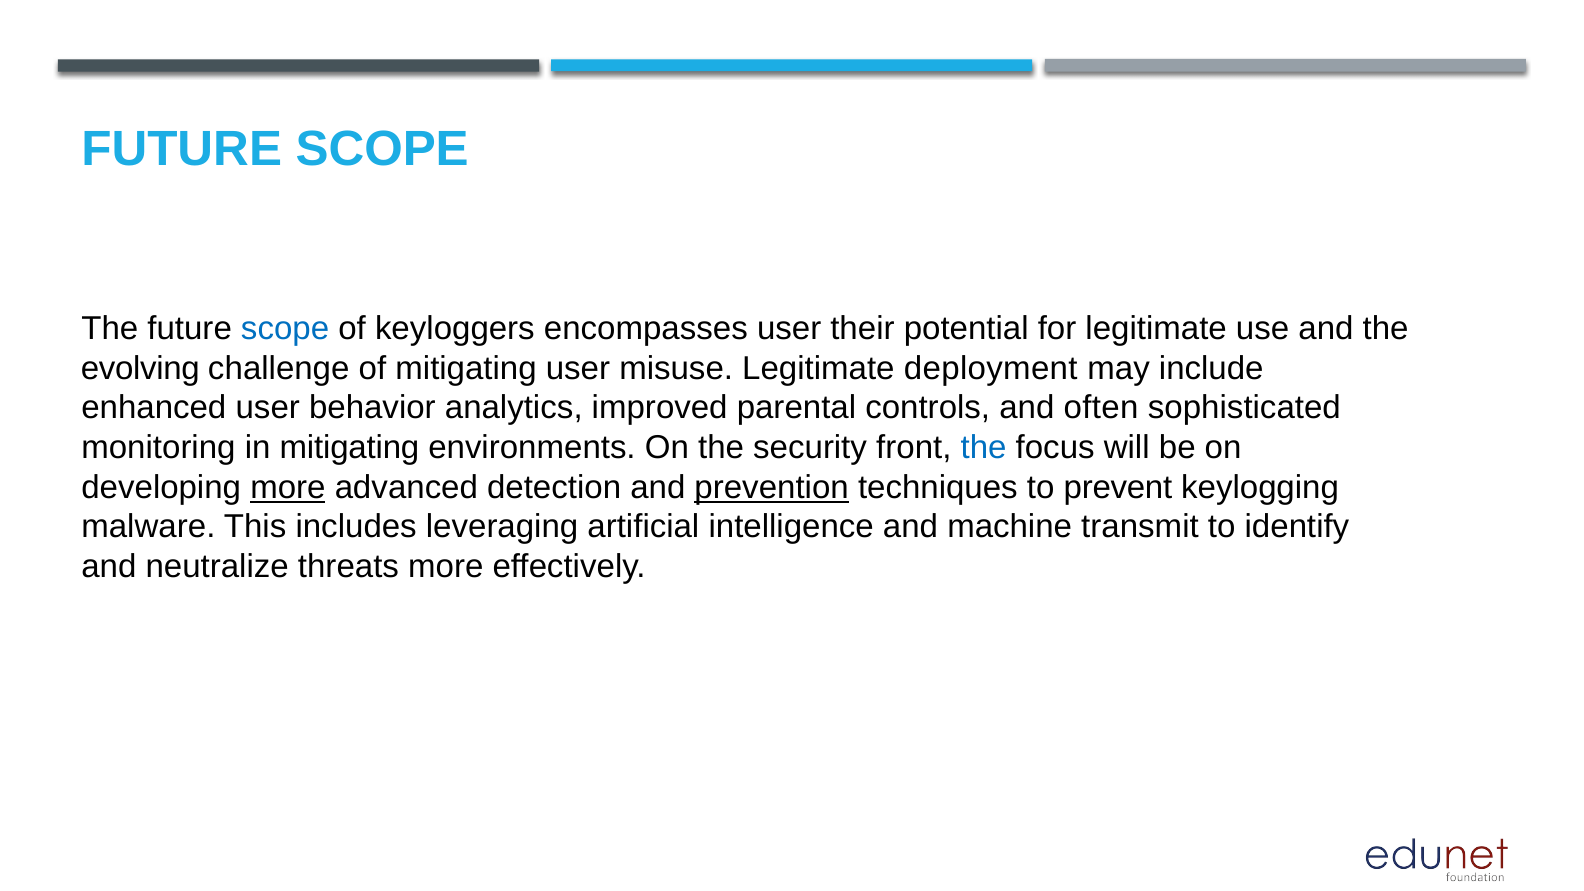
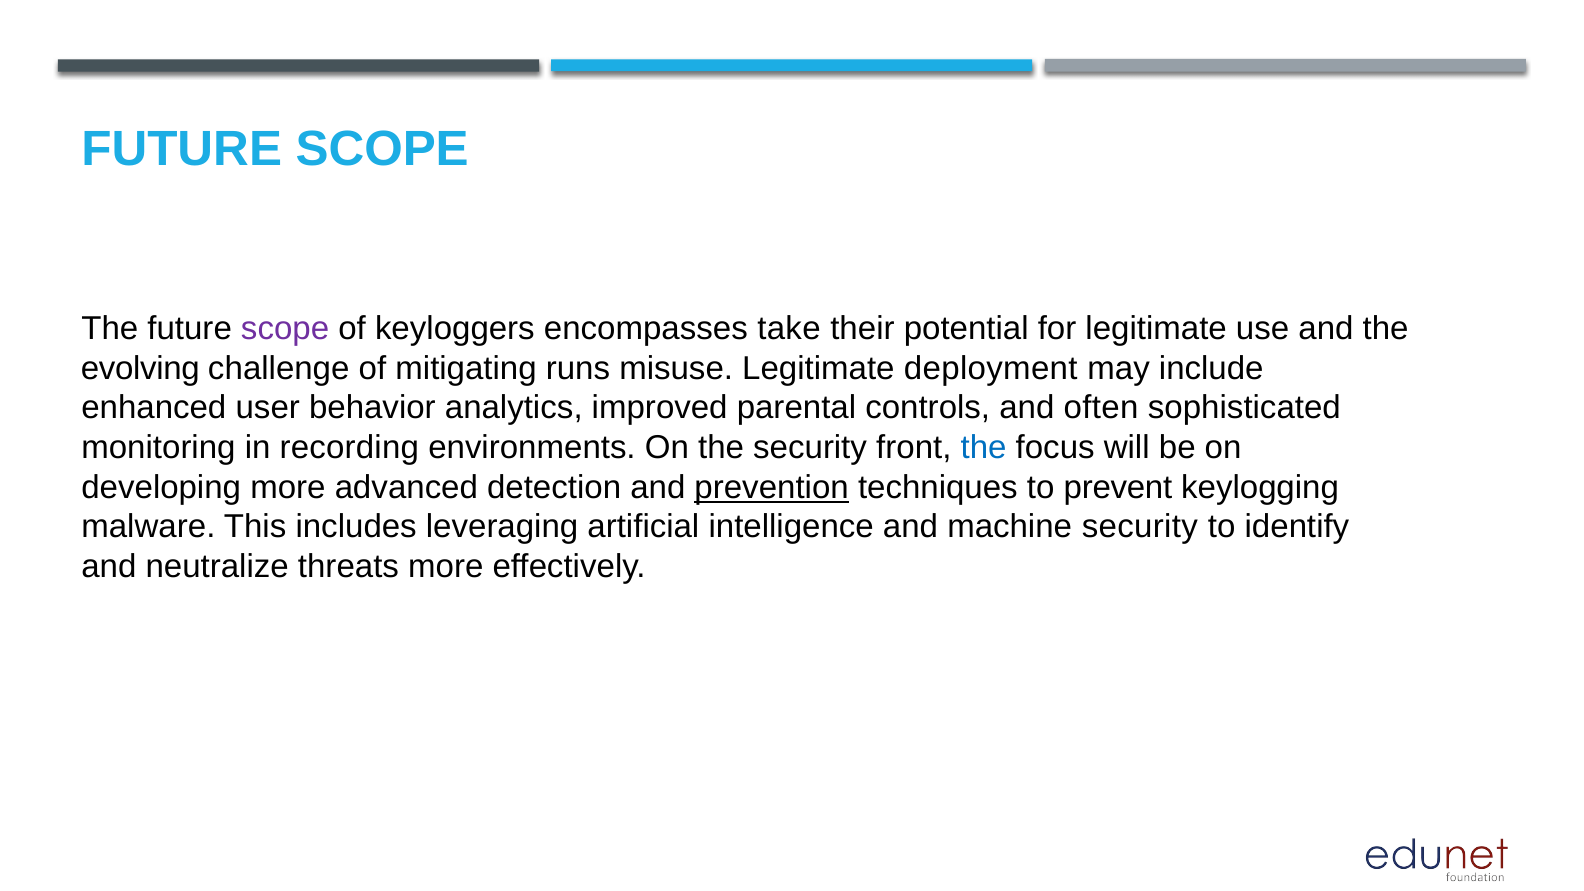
scope colour: blue -> purple (285, 329)
encompasses user: user -> take (789, 329)
mitigating user: user -> runs (578, 368)
in mitigating: mitigating -> recording (349, 448)
more underline: present -> none (288, 487)
machine transmit: transmit -> security (1140, 527)
